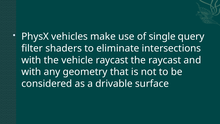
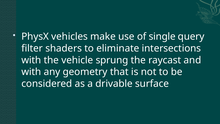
vehicle raycast: raycast -> sprung (112, 60)
